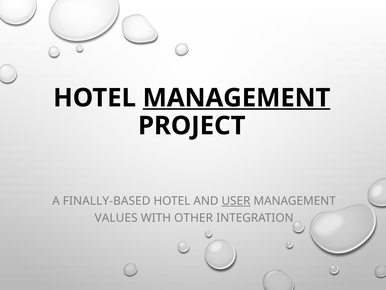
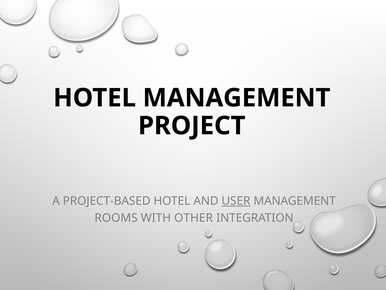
MANAGEMENT underline: present -> none (237, 98)
FINALLY-BASED: FINALLY-BASED -> PROJECT-BASED (107, 201)
VALUES: VALUES -> ROOMS (116, 218)
